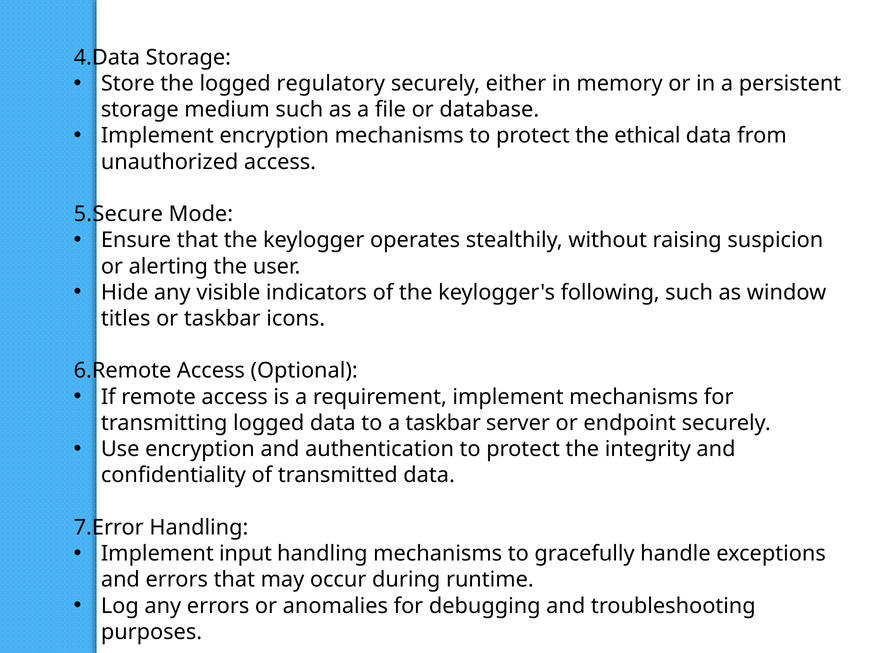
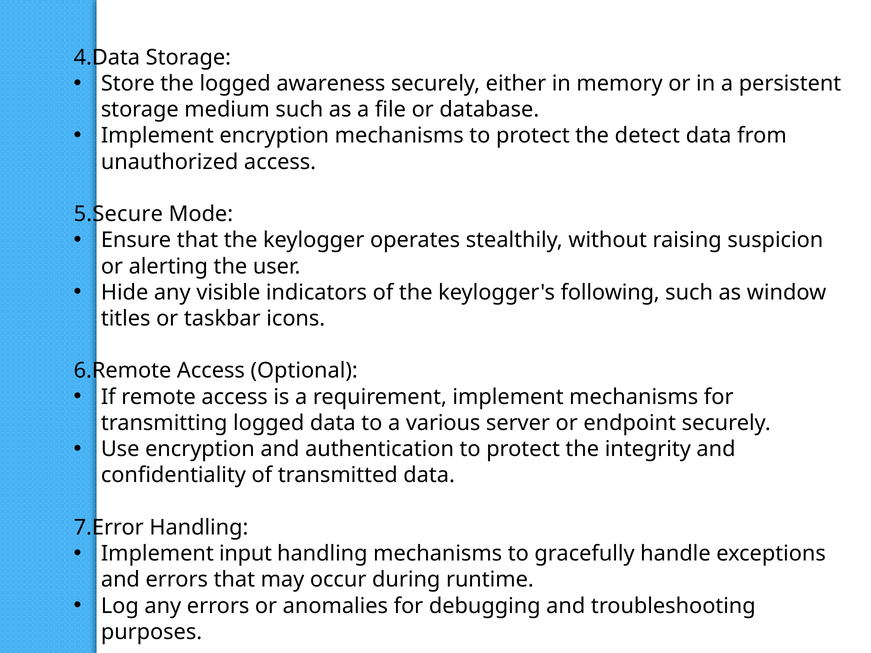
regulatory: regulatory -> awareness (331, 84)
ethical: ethical -> detect (647, 136)
a taskbar: taskbar -> various (443, 423)
